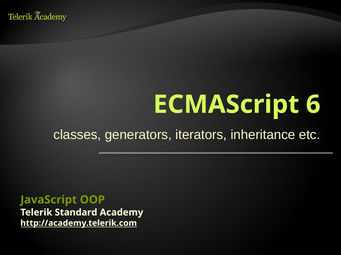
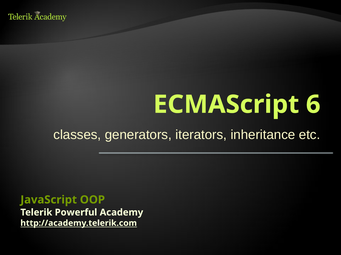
Standard: Standard -> Powerful (76, 213)
